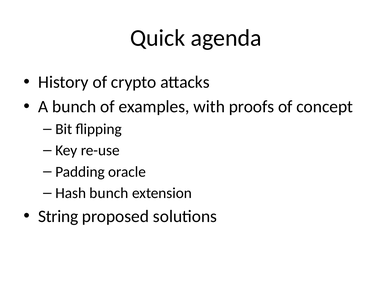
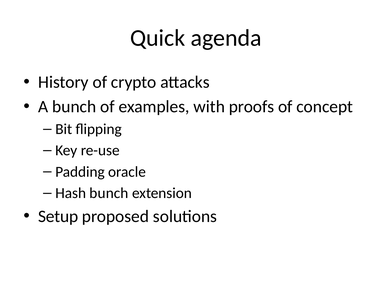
String: String -> Setup (58, 216)
